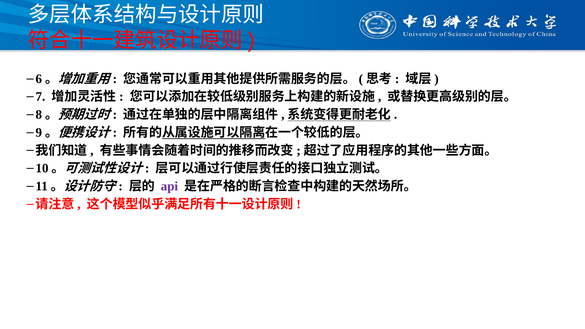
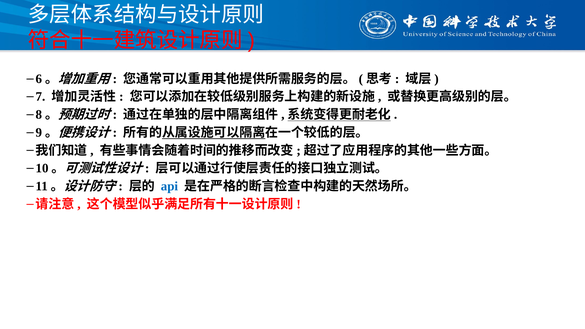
api colour: purple -> blue (169, 186)
